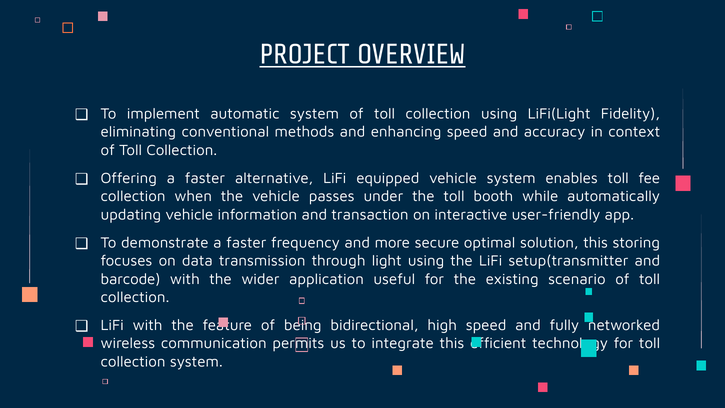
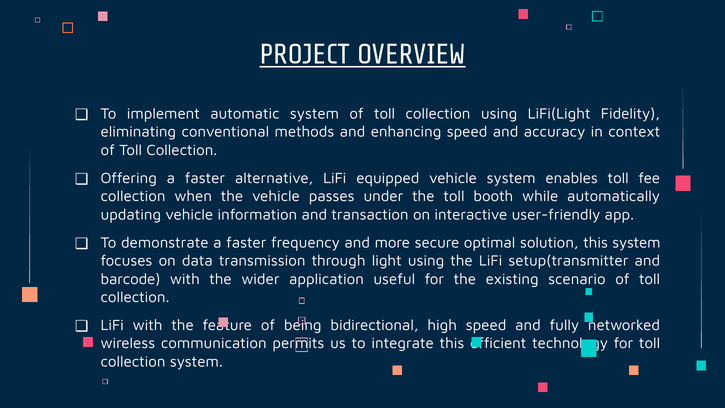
this storing: storing -> system (636, 243)
